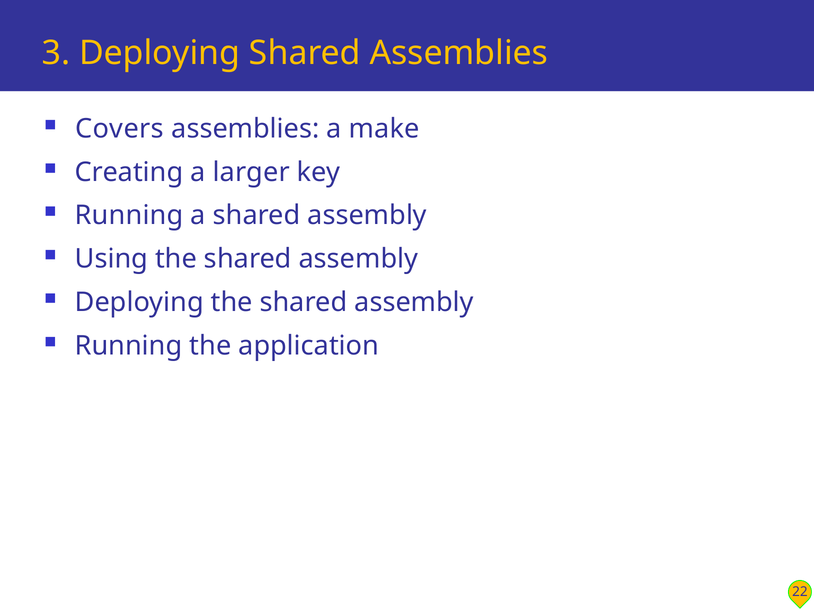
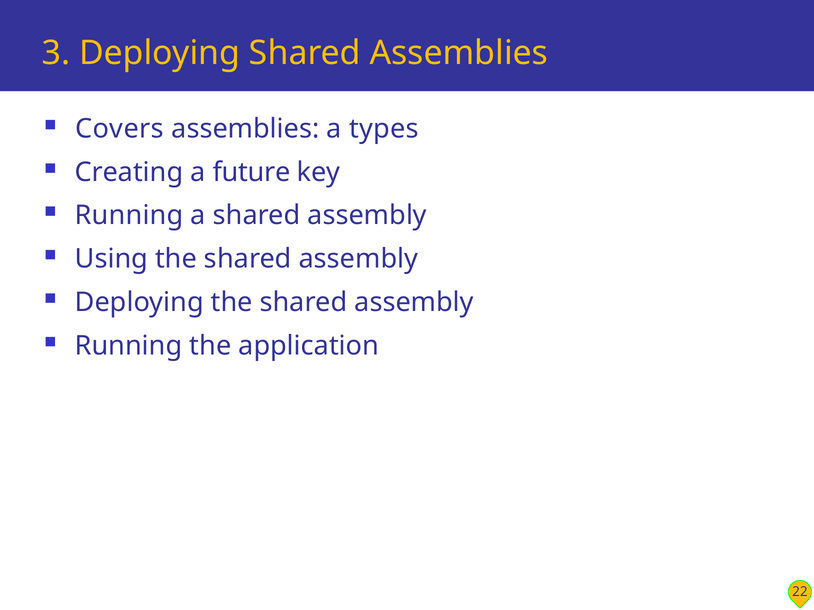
make: make -> types (384, 129)
larger: larger -> future (251, 172)
